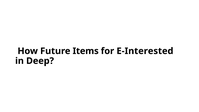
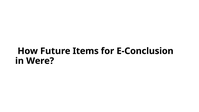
E-Interested: E-Interested -> E-Conclusion (145, 51)
Deep: Deep -> Were (40, 61)
